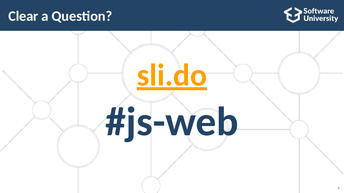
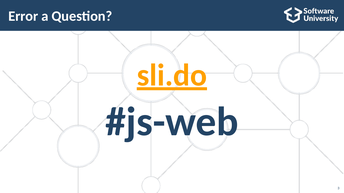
Clear: Clear -> Error (23, 16)
